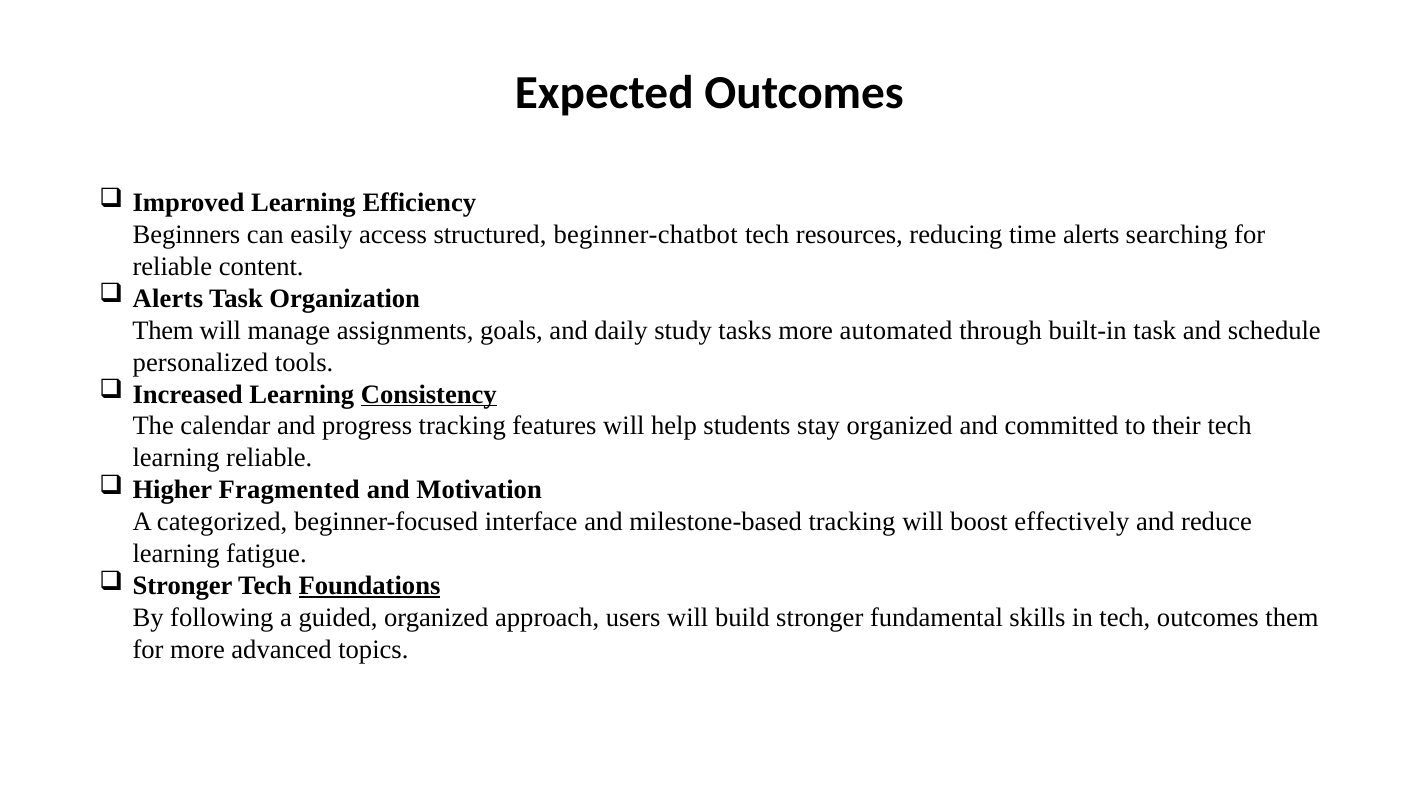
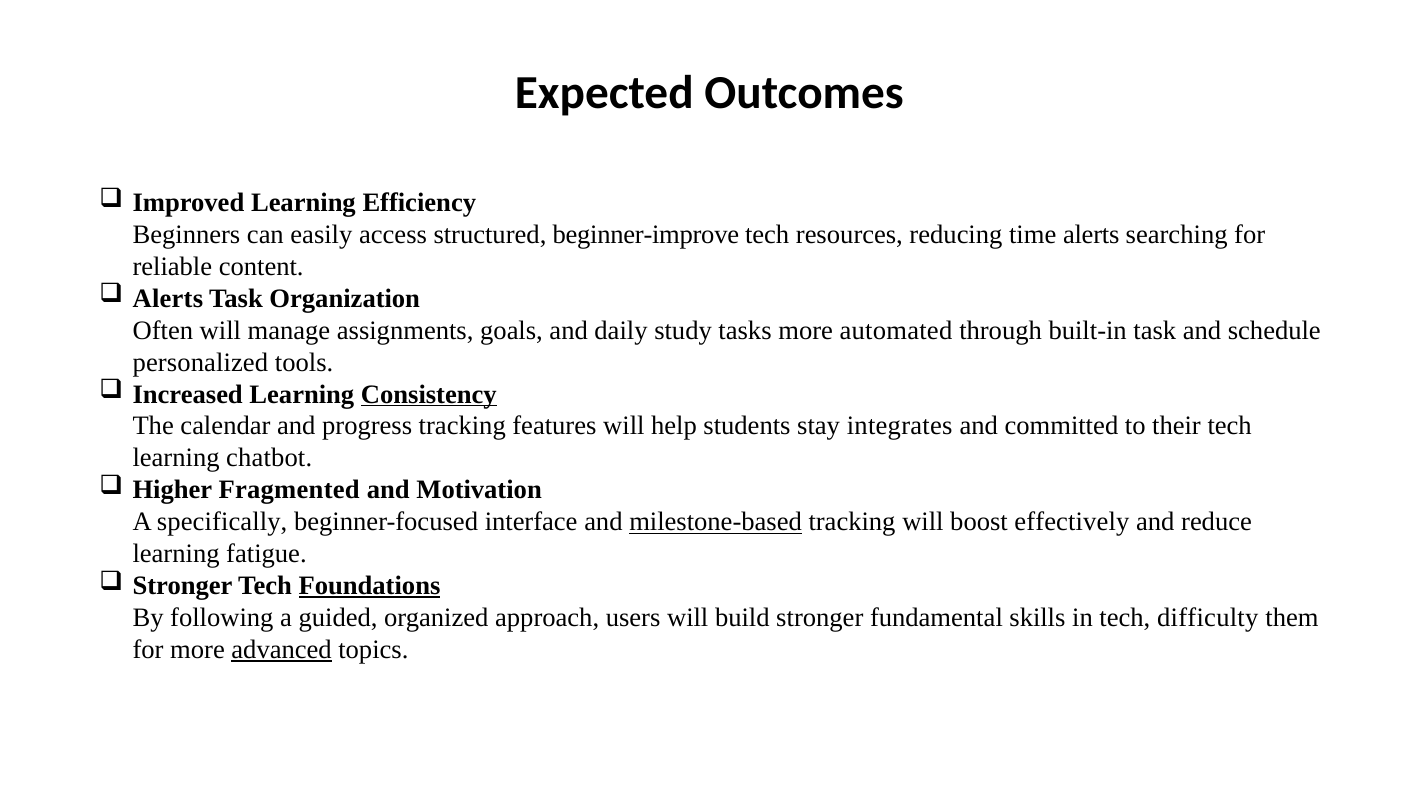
beginner-chatbot: beginner-chatbot -> beginner-improve (646, 235)
Them: Them -> Often (163, 330)
stay organized: organized -> integrates (900, 426)
learning reliable: reliable -> chatbot (269, 458)
categorized: categorized -> specifically (222, 522)
milestone-based underline: none -> present (716, 522)
tech outcomes: outcomes -> difficulty (1208, 618)
advanced underline: none -> present (282, 650)
